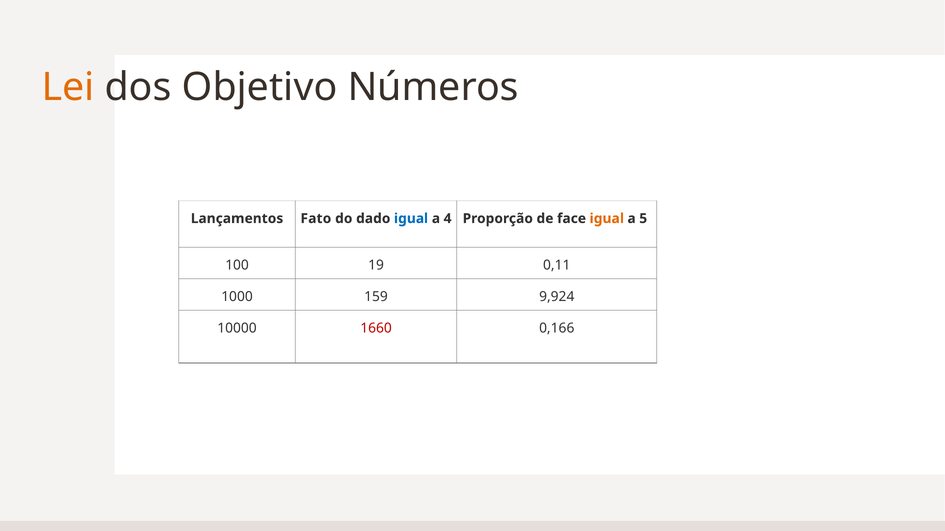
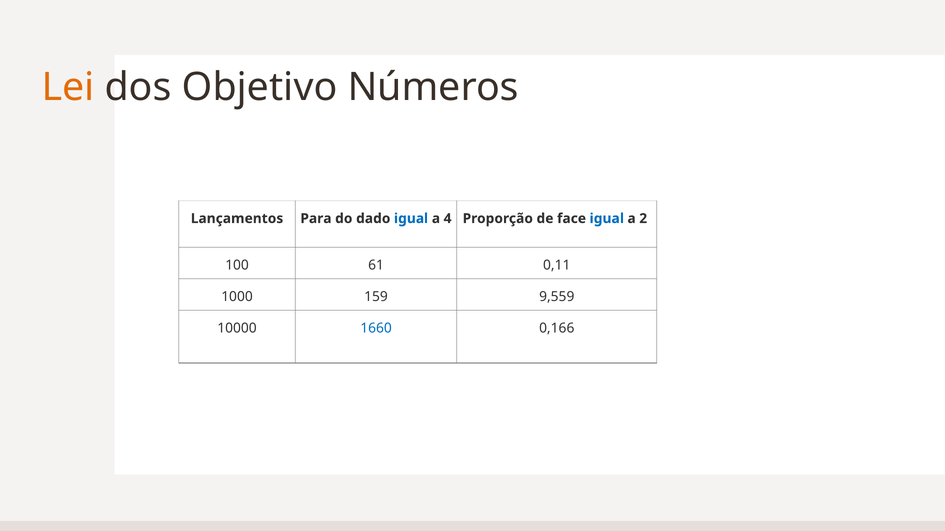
Fato: Fato -> Para (316, 219)
igual colour: orange -> blue (607, 219)
5: 5 -> 2 (643, 219)
19: 19 -> 61 (376, 266)
9,924: 9,924 -> 9,559 (557, 297)
1660 colour: red -> blue (376, 328)
